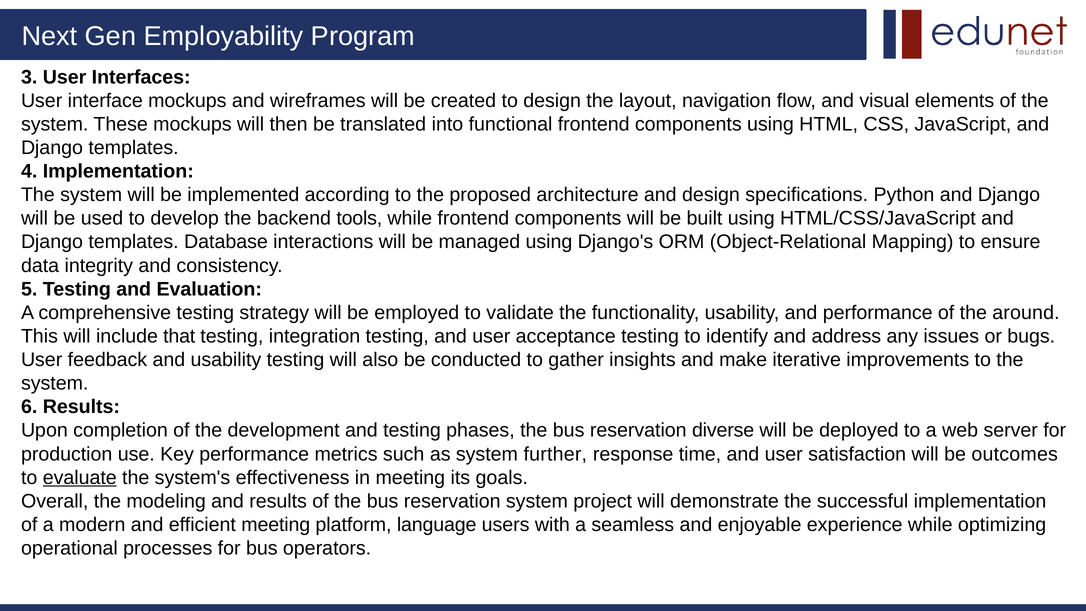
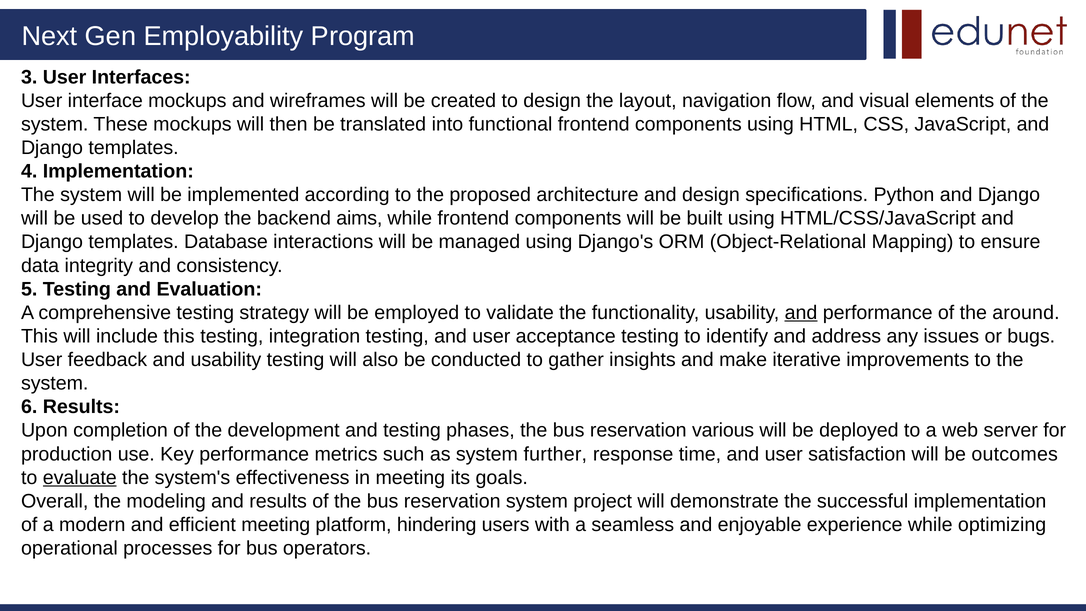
tools: tools -> aims (359, 218)
and underline: none -> present (801, 313)
include that: that -> this (179, 336)
diverse: diverse -> various (723, 430)
language: language -> hindering (437, 525)
